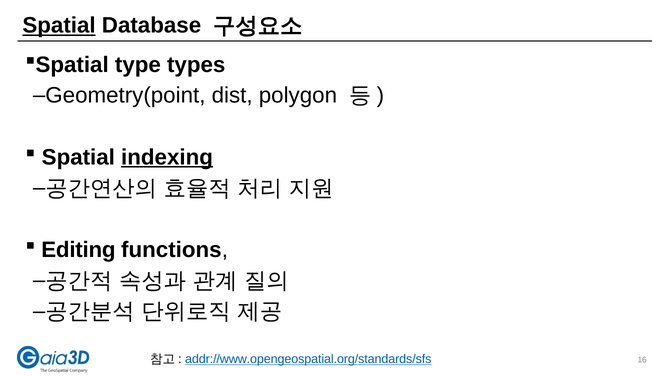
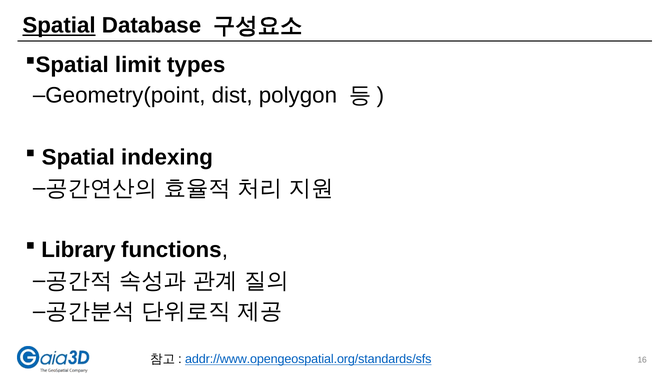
type: type -> limit (138, 65)
indexing underline: present -> none (167, 157)
Editing: Editing -> Library (78, 250)
